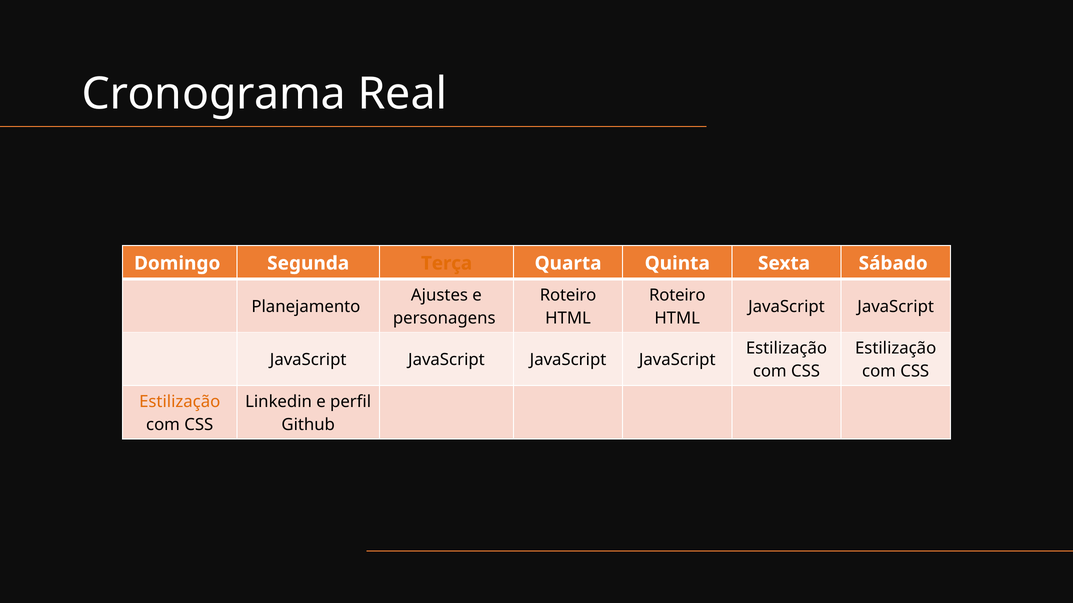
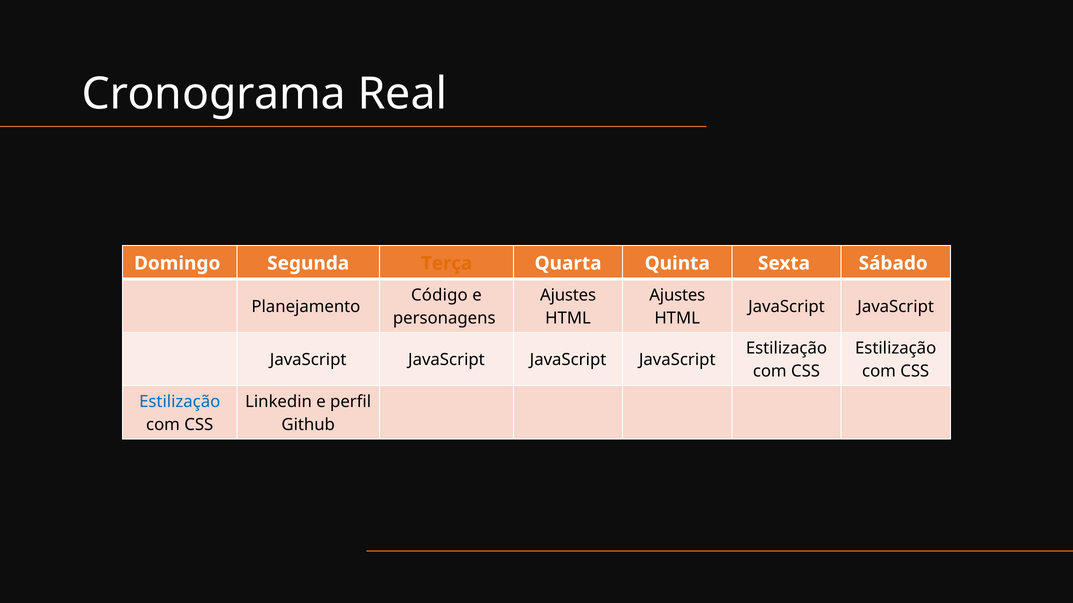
Ajustes: Ajustes -> Código (439, 295)
Roteiro: Roteiro -> Ajustes (568, 295)
Roteiro: Roteiro -> Ajustes (677, 295)
Estilização colour: orange -> blue (180, 402)
